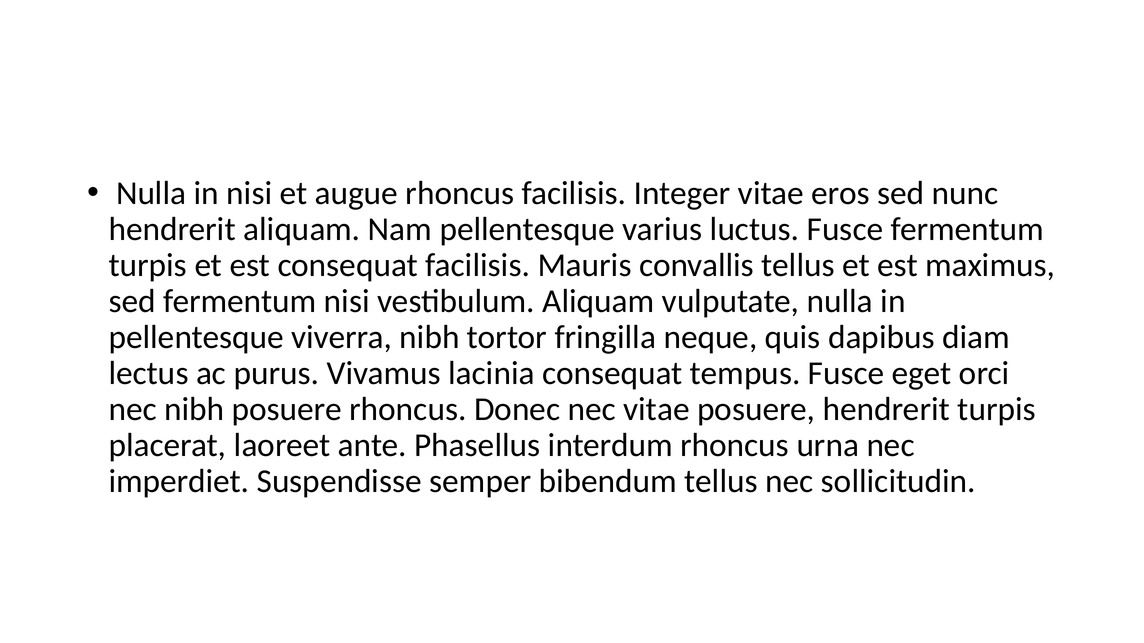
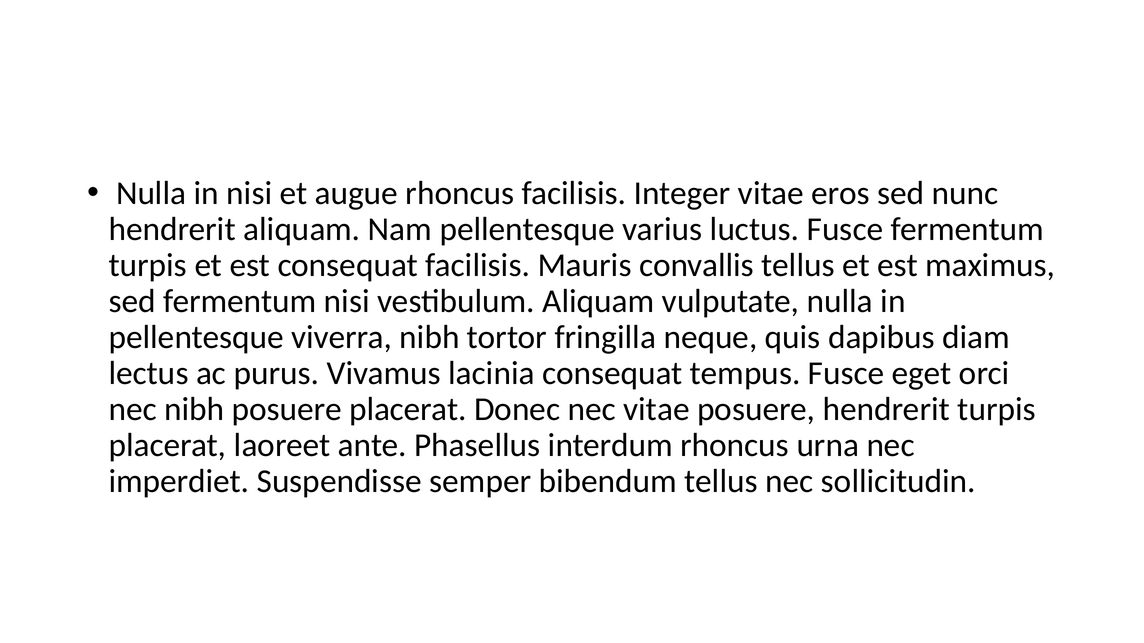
posuere rhoncus: rhoncus -> placerat (408, 410)
